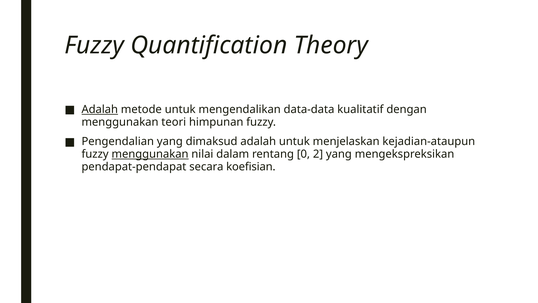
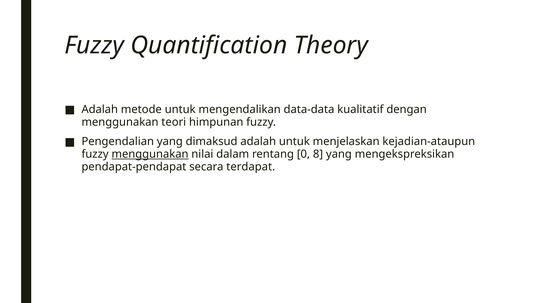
Adalah underline: present -> none (100, 109)
2: 2 -> 8 (318, 154)
koefisian: koefisian -> terdapat (251, 167)
